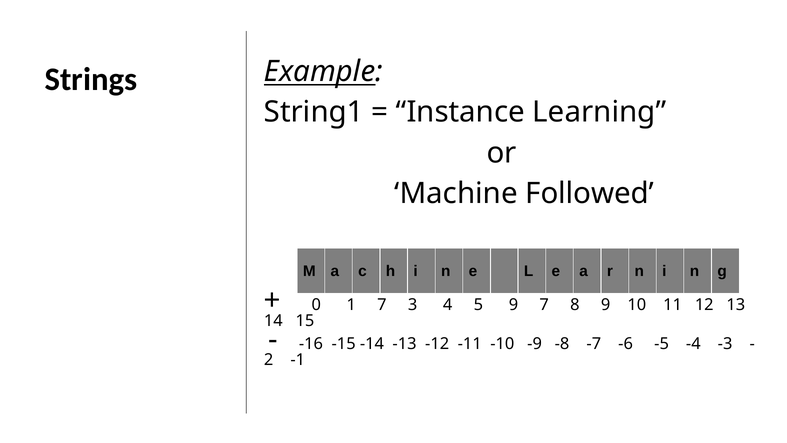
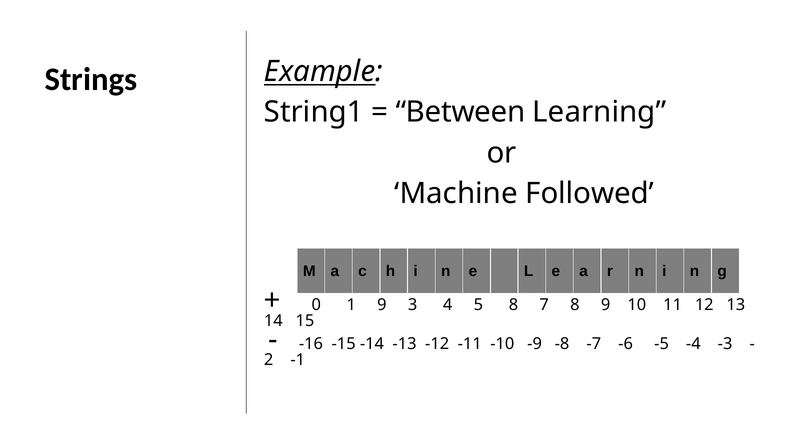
Instance: Instance -> Between (461, 112)
1 7: 7 -> 9 (382, 305)
5 9: 9 -> 8 (513, 305)
